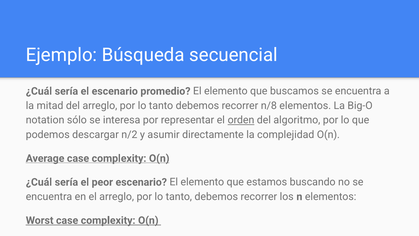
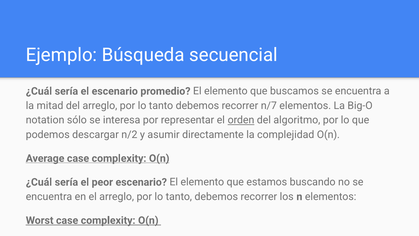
n/8: n/8 -> n/7 (269, 106)
